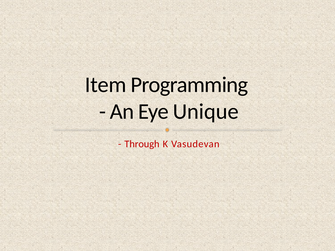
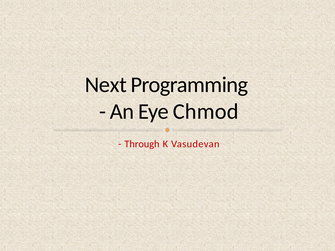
Item: Item -> Next (106, 85)
Unique: Unique -> Chmod (206, 112)
